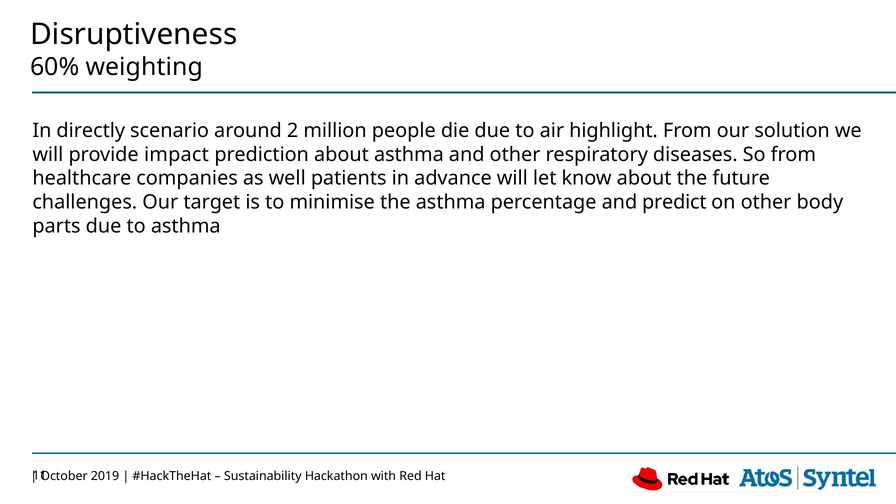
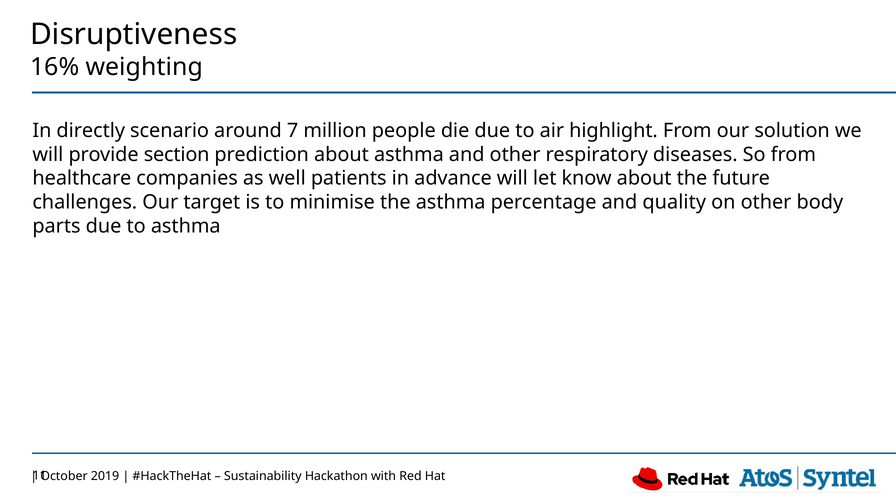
60%: 60% -> 16% (55, 67)
2: 2 -> 7 (293, 131)
impact: impact -> section (177, 154)
predict: predict -> quality (674, 202)
